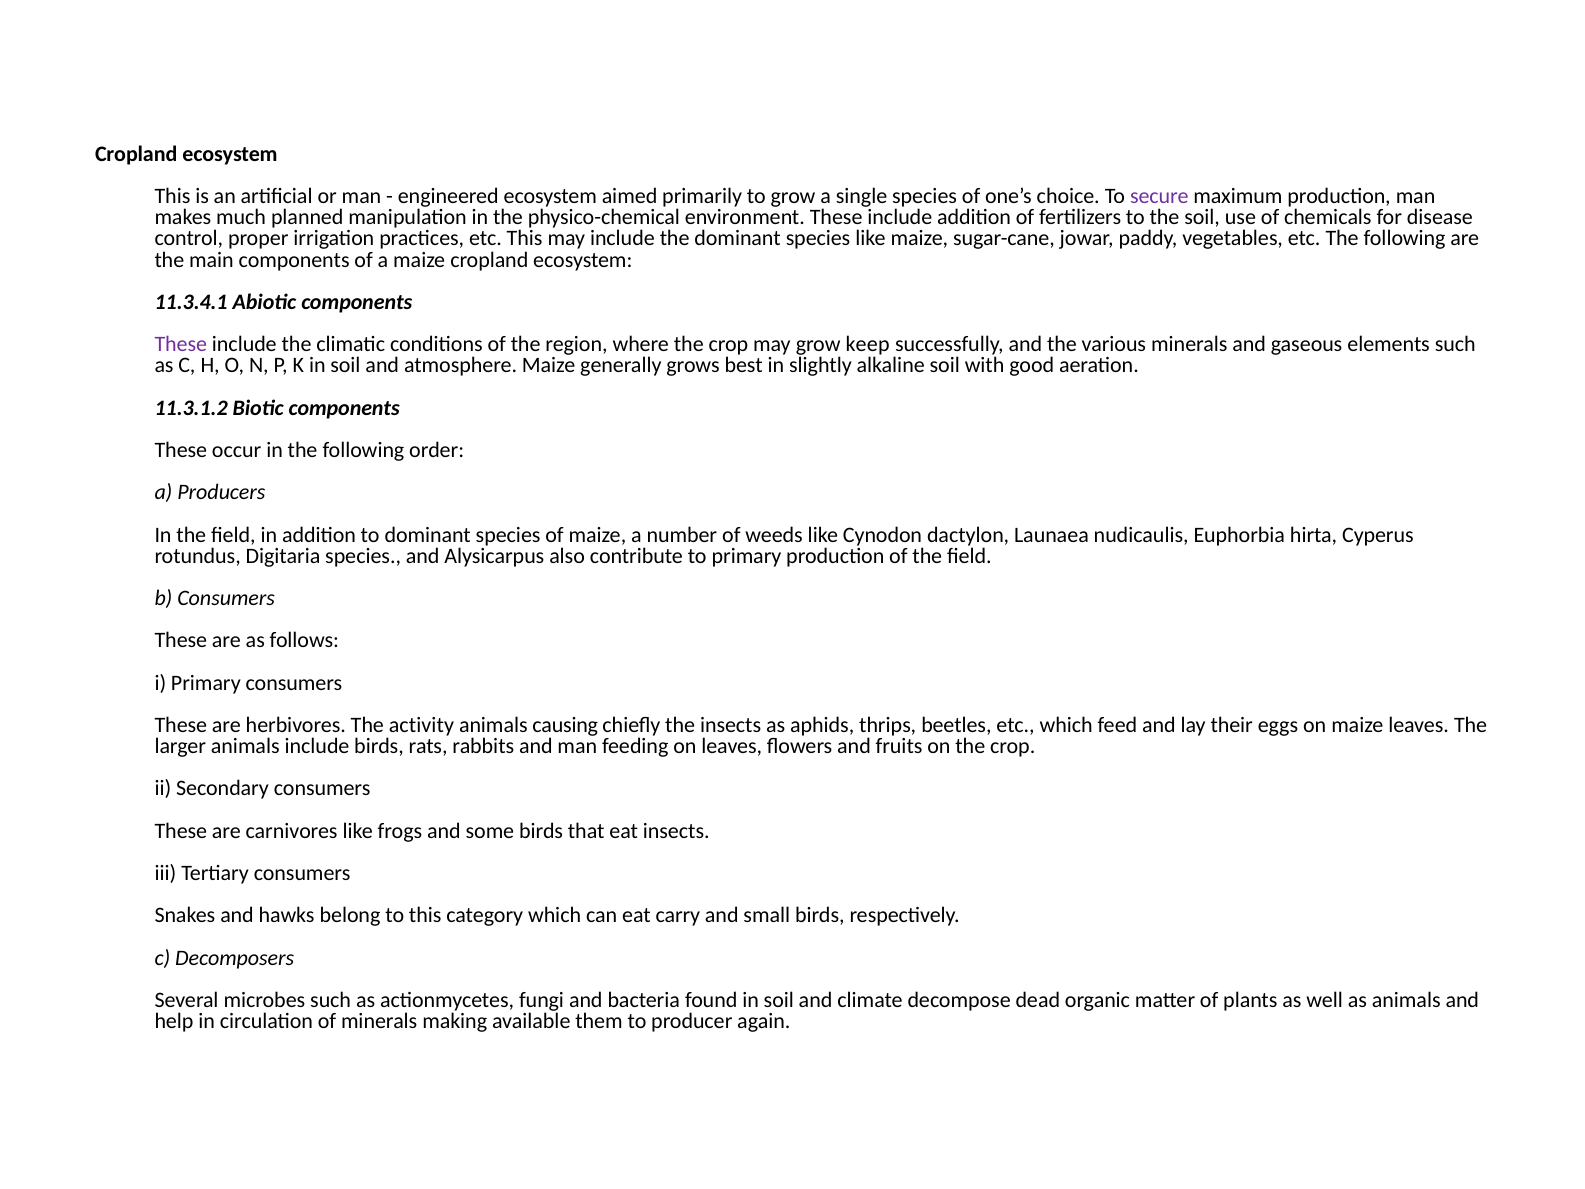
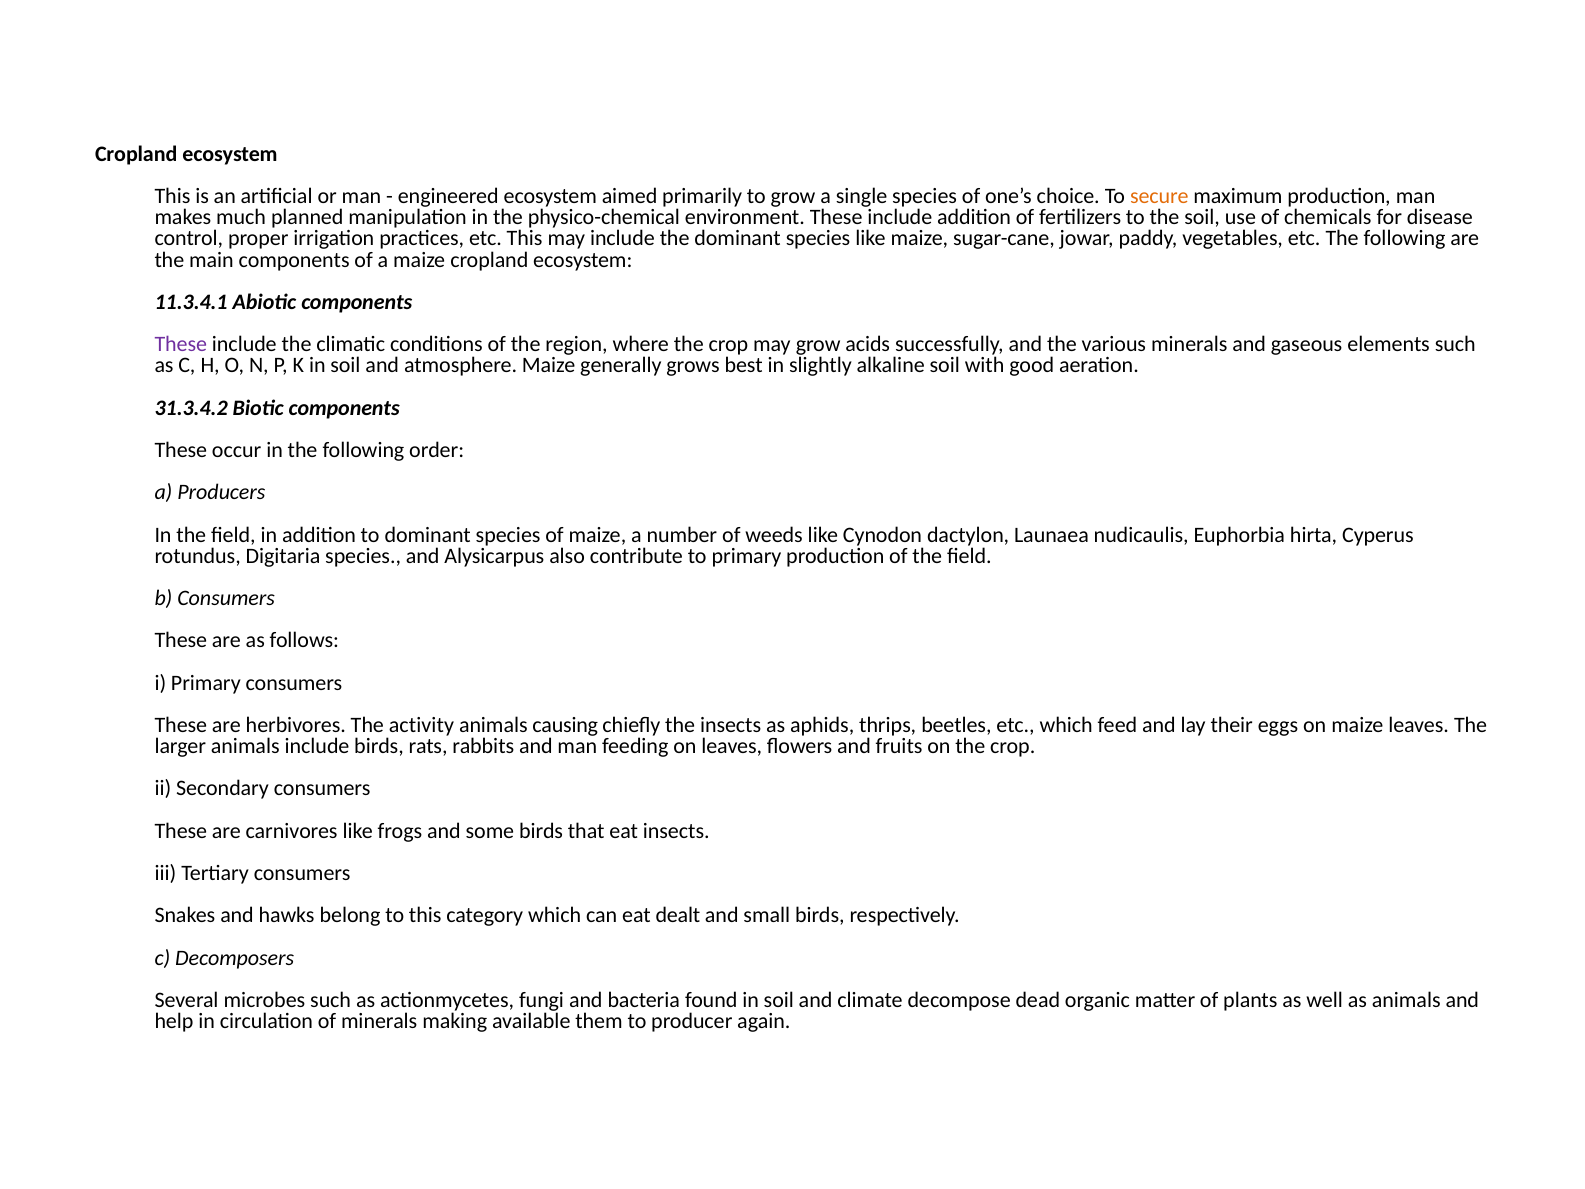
secure colour: purple -> orange (1159, 196)
keep: keep -> acids (868, 344)
11.3.1.2: 11.3.1.2 -> 31.3.4.2 (191, 408)
carry: carry -> dealt (678, 915)
